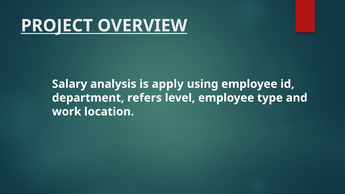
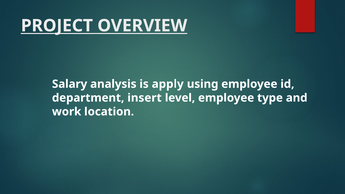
refers: refers -> insert (145, 98)
